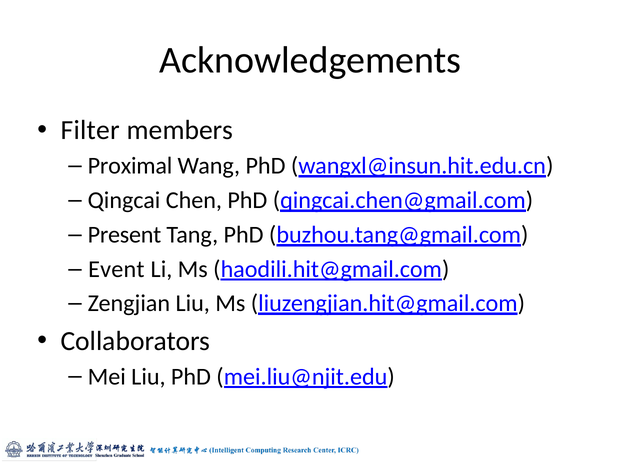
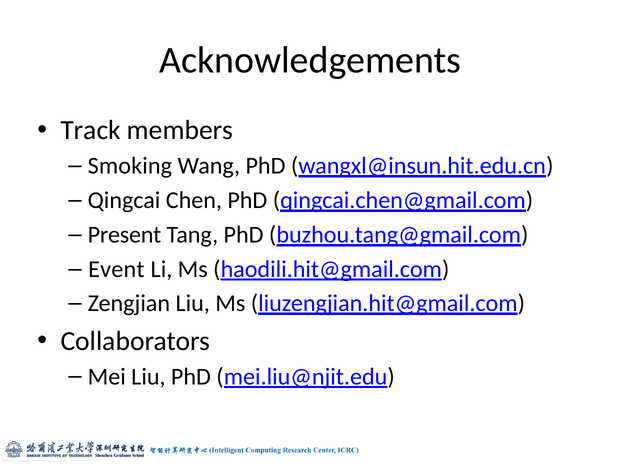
Filter: Filter -> Track (91, 130)
Proximal: Proximal -> Smoking (130, 166)
